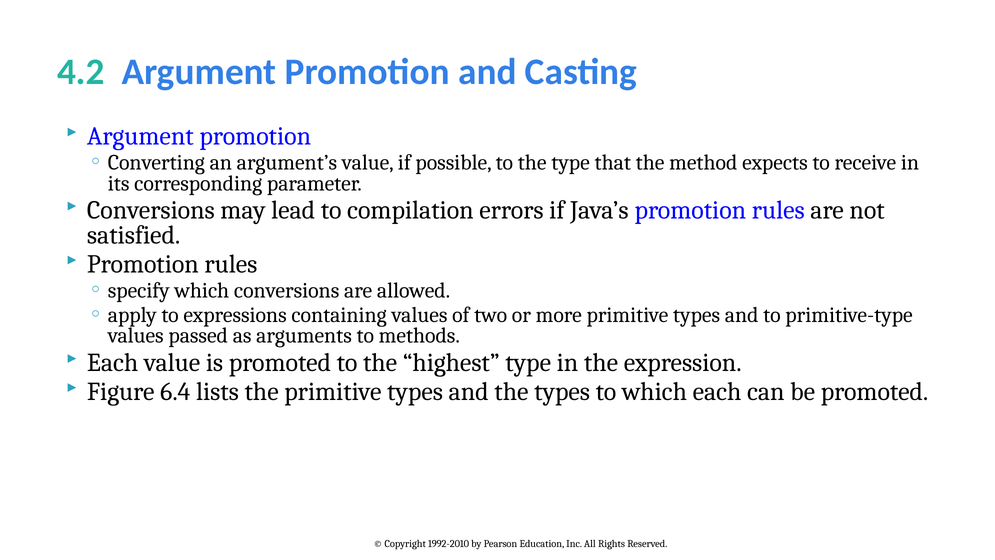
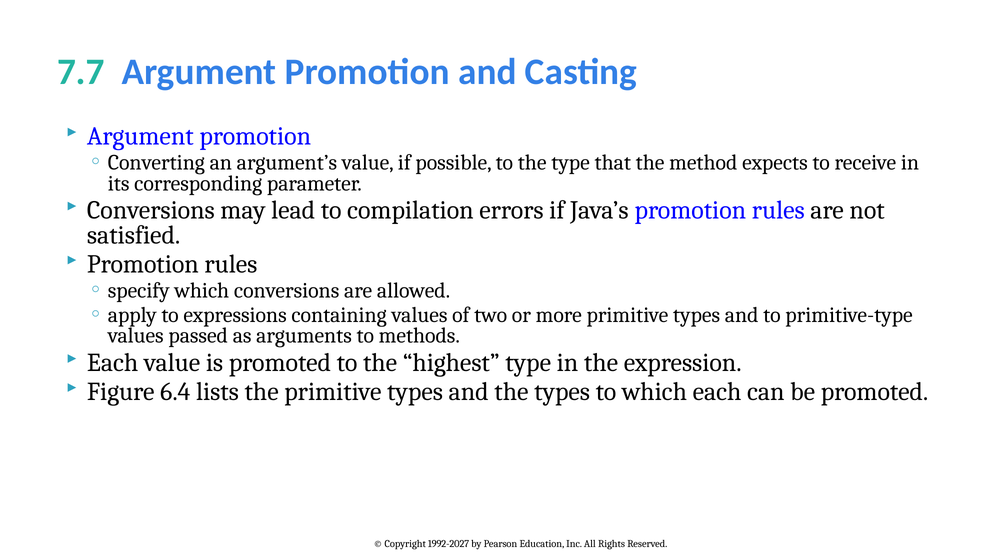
4.2: 4.2 -> 7.7 (81, 72)
1992-2010: 1992-2010 -> 1992-2027 (449, 544)
